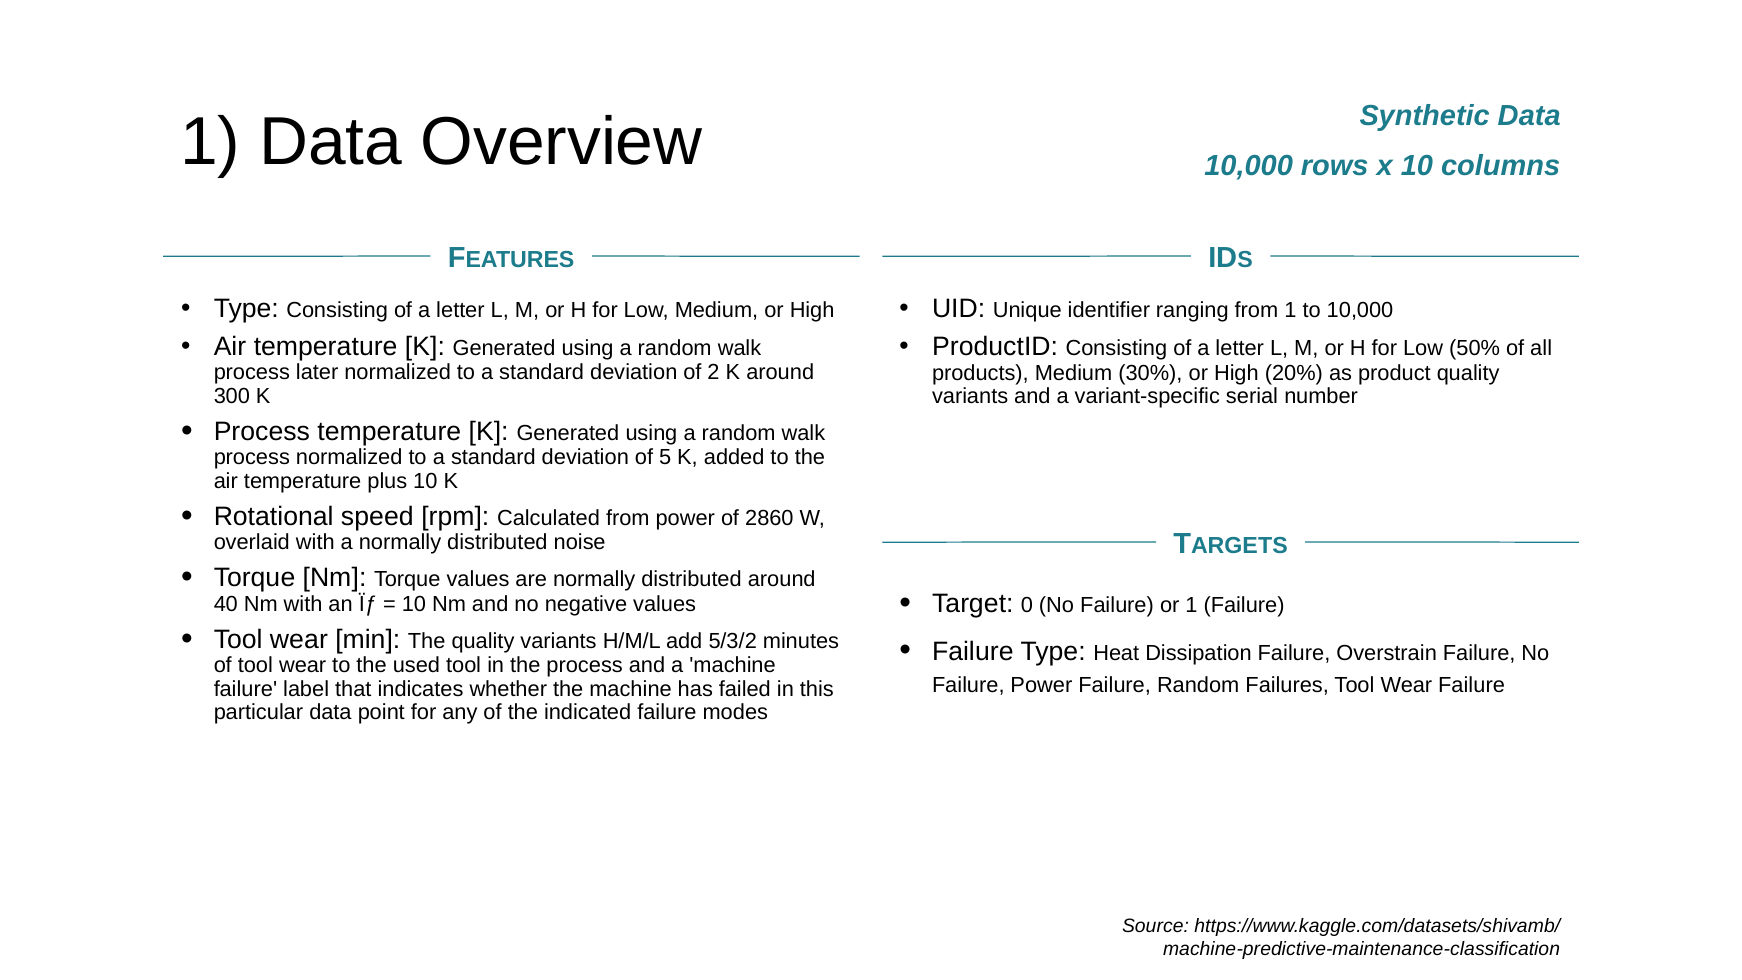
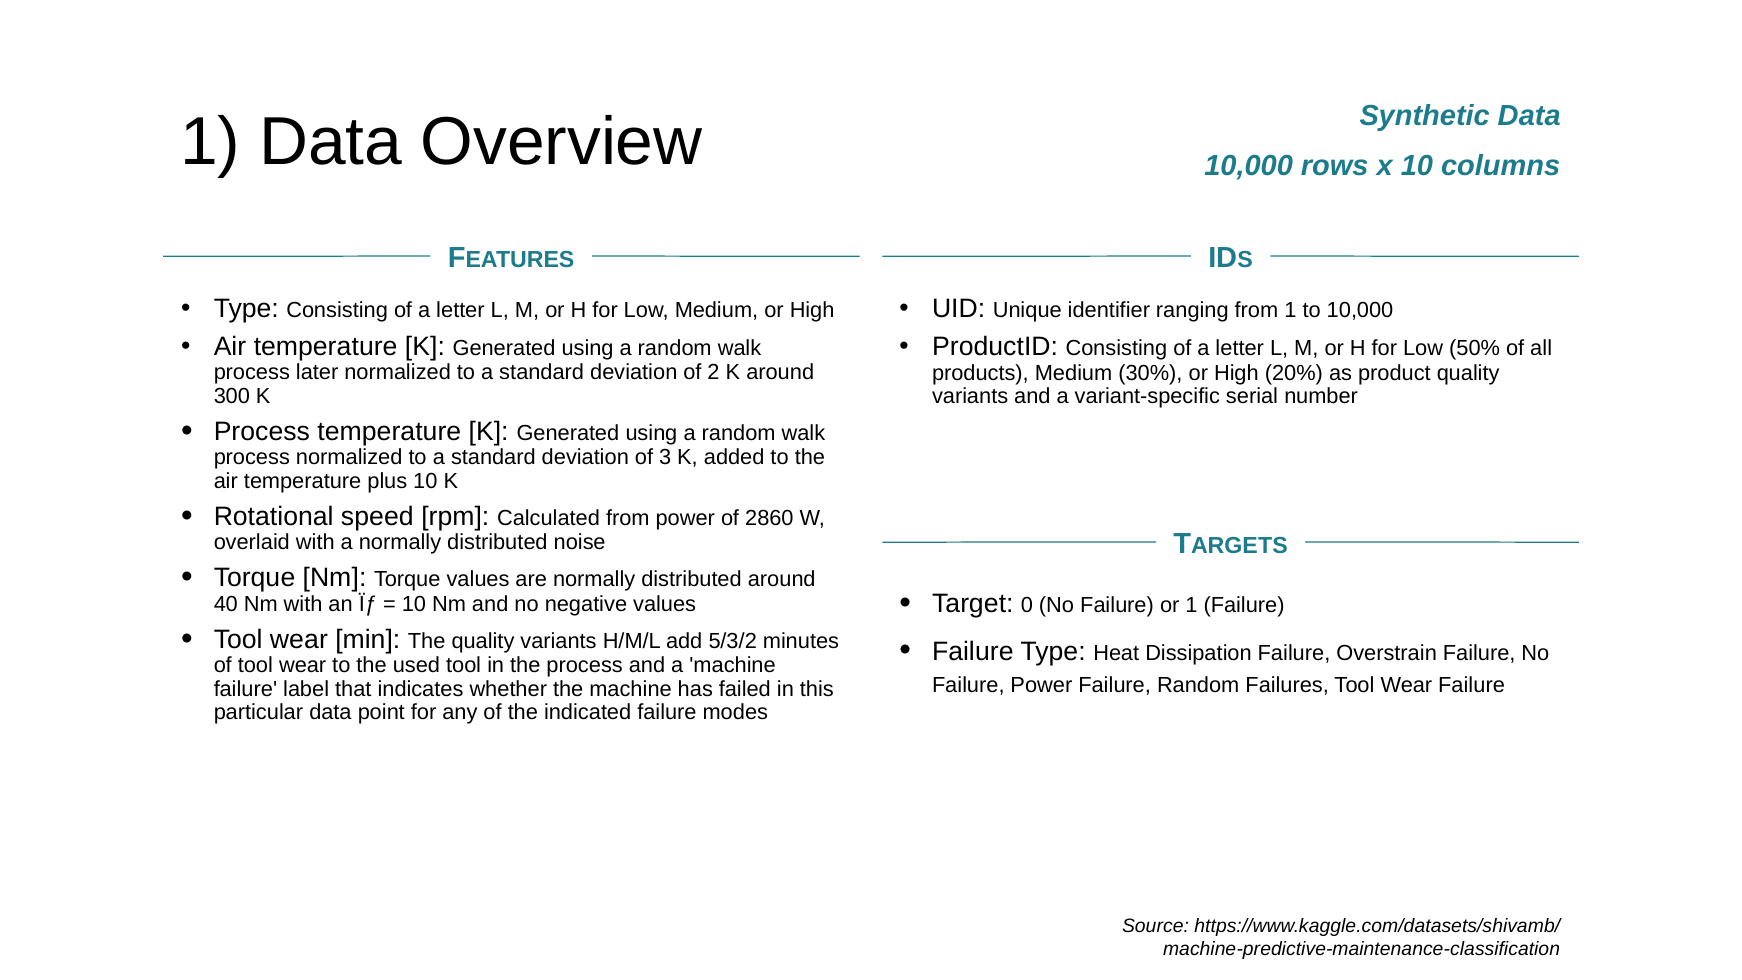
5: 5 -> 3 (665, 458)
